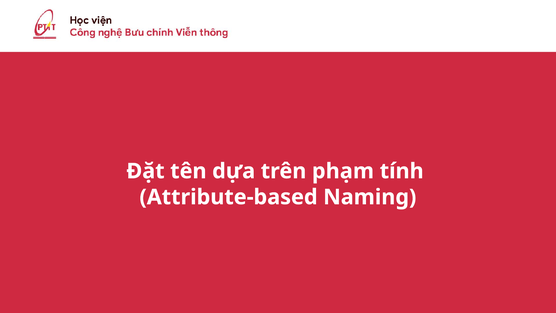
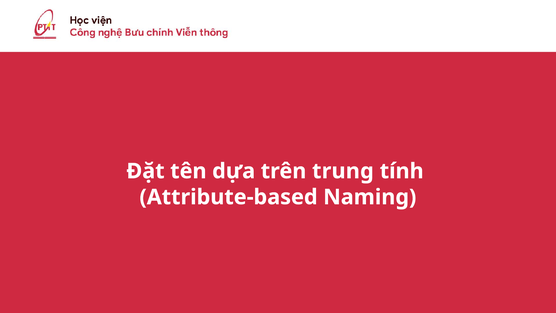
phạm: phạm -> trung (343, 171)
